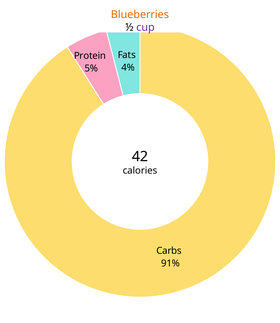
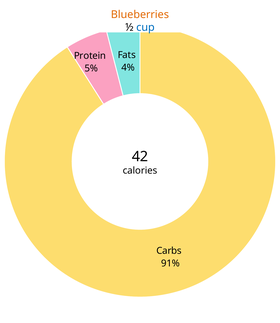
cup colour: purple -> blue (145, 27)
